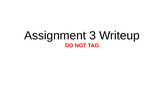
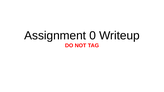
3: 3 -> 0 (93, 36)
